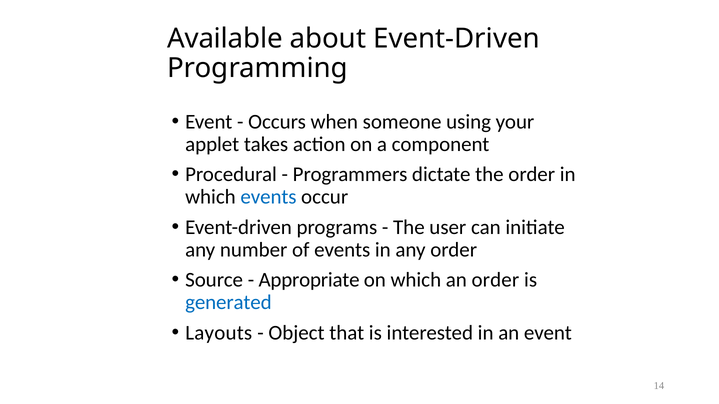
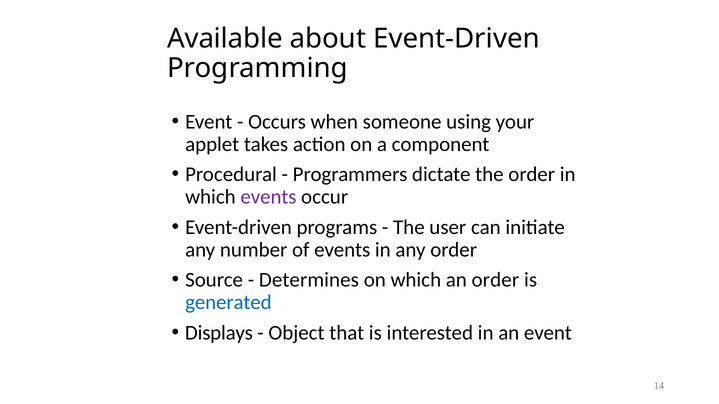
events colour: blue -> purple (269, 197)
Appropriate: Appropriate -> Determines (309, 280)
Layouts: Layouts -> Displays (219, 333)
